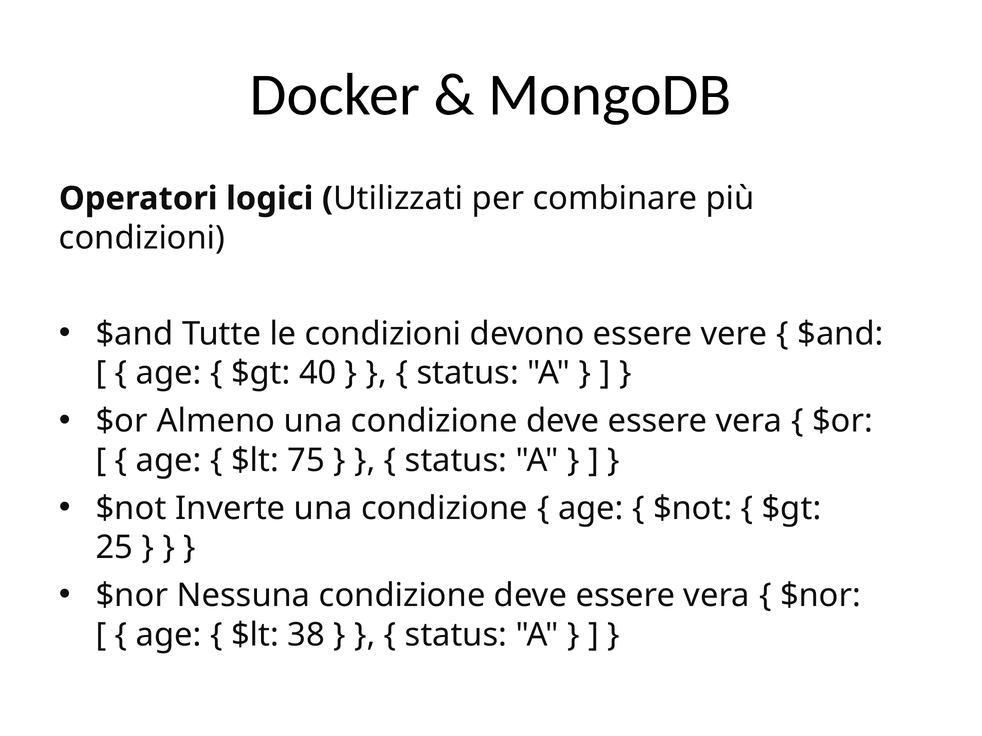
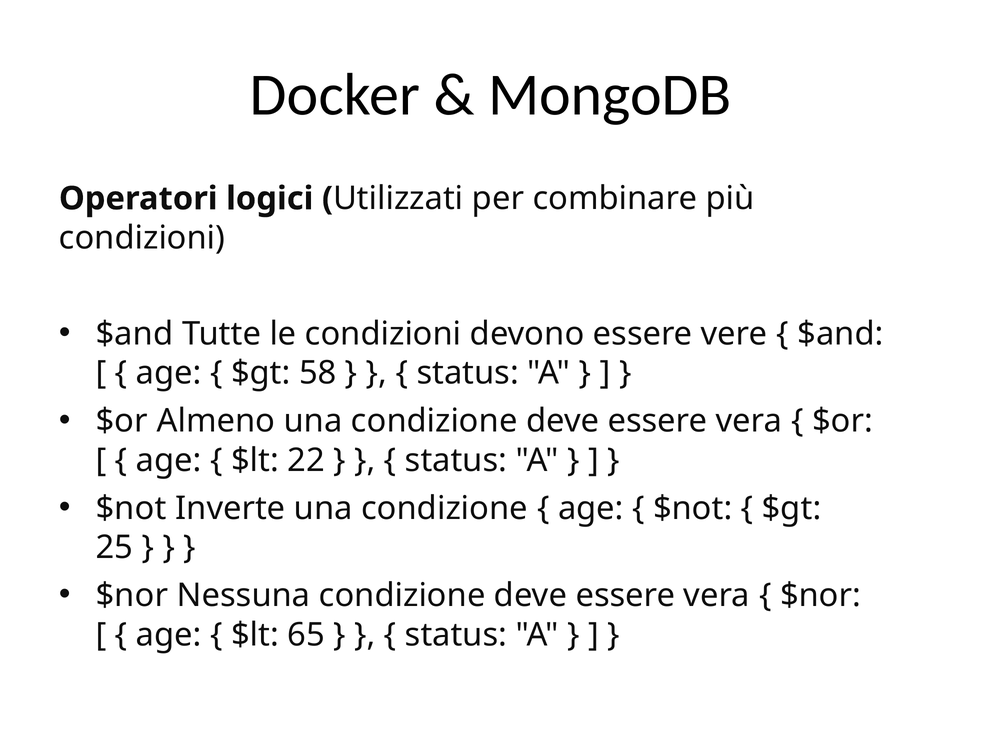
40: 40 -> 58 (318, 373)
75: 75 -> 22 (306, 461)
38: 38 -> 65 (306, 635)
